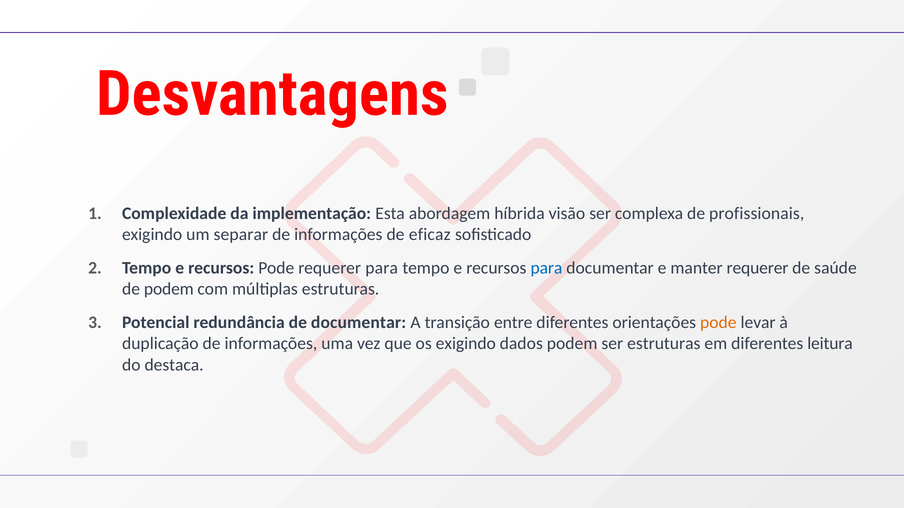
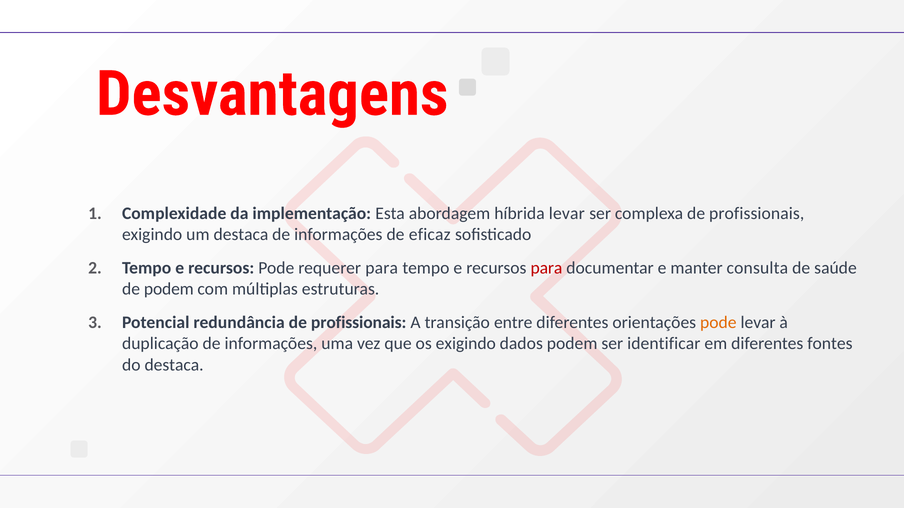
híbrida visão: visão -> levar (567, 213)
um separar: separar -> destaca (241, 235)
para colour: blue -> red (546, 268)
manter requerer: requerer -> consulta (757, 268)
redundância de documentar: documentar -> profissionais (359, 323)
ser estruturas: estruturas -> identificar (664, 344)
leitura: leitura -> fontes (830, 344)
